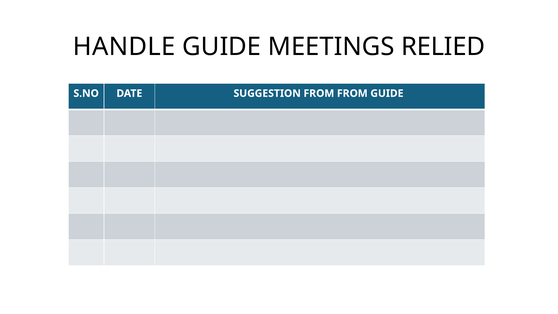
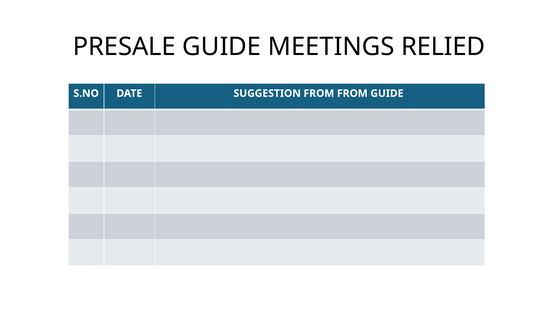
HANDLE: HANDLE -> PRESALE (124, 47)
